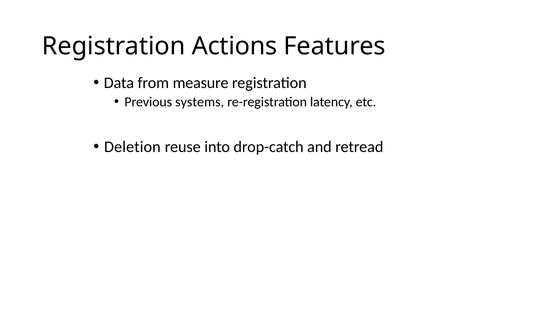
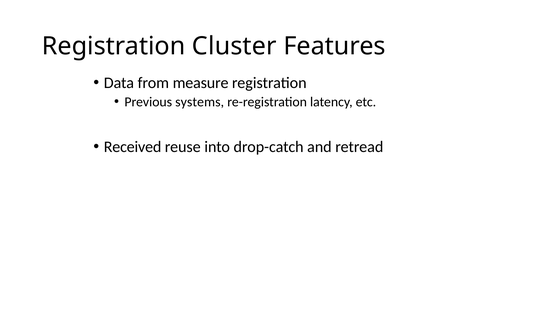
Actions: Actions -> Cluster (234, 46)
Deletion: Deletion -> Received (133, 147)
